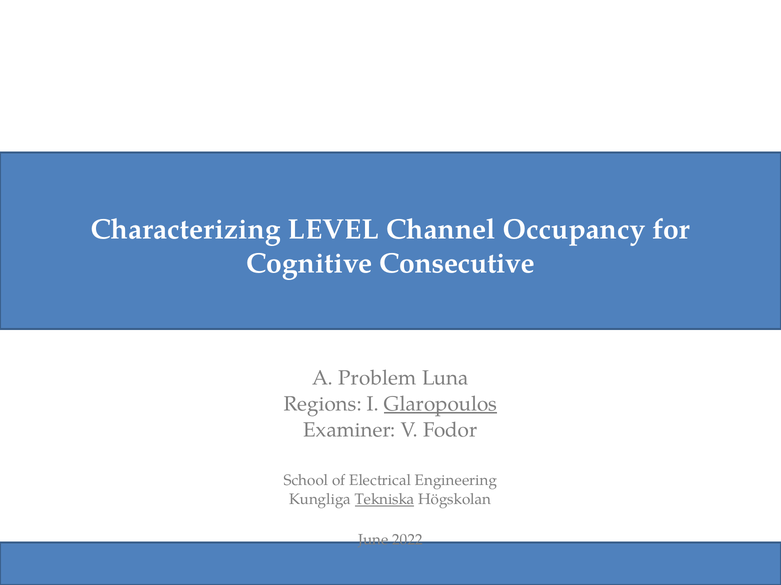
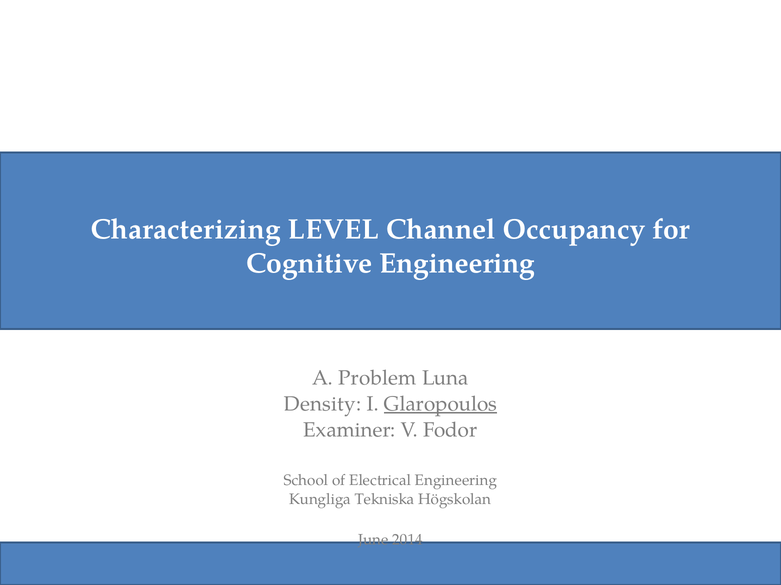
Cognitive Consecutive: Consecutive -> Engineering (457, 264)
Regions: Regions -> Density (323, 404)
Tekniska underline: present -> none (385, 500)
2022: 2022 -> 2014 (407, 540)
